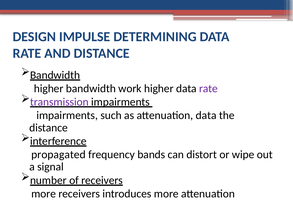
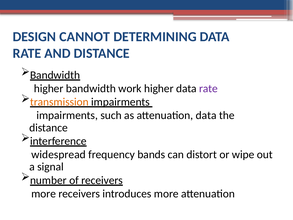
IMPULSE: IMPULSE -> CANNOT (85, 37)
transmission colour: purple -> orange (59, 102)
propagated: propagated -> widespread (59, 154)
